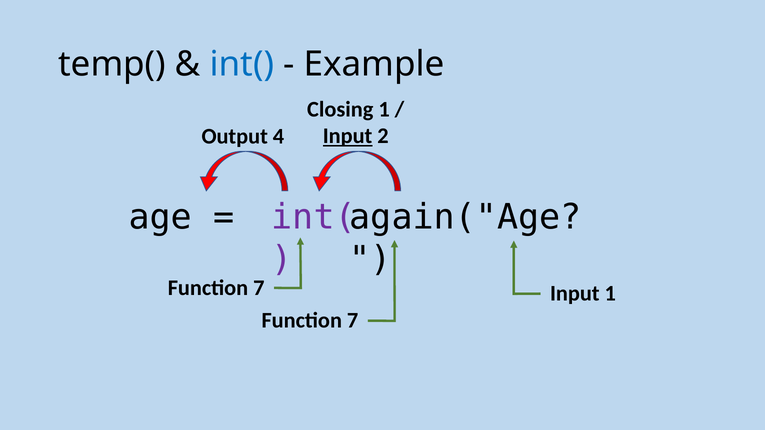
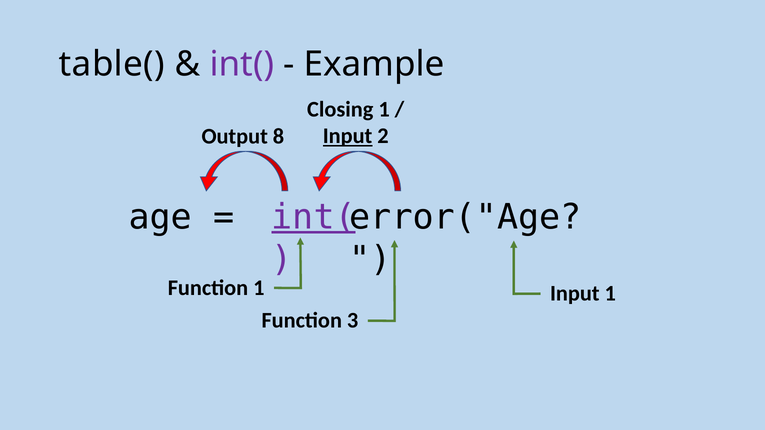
temp(: temp( -> table( (112, 64)
int( colour: blue -> purple (242, 64)
4: 4 -> 8 (278, 136)
int( underline: none -> present (314, 217)
again("Age: again("Age -> error("Age (465, 217)
7: 7 -> 1 (259, 288)
7: 7 -> 3 (353, 321)
